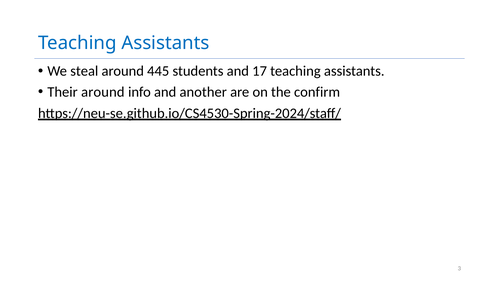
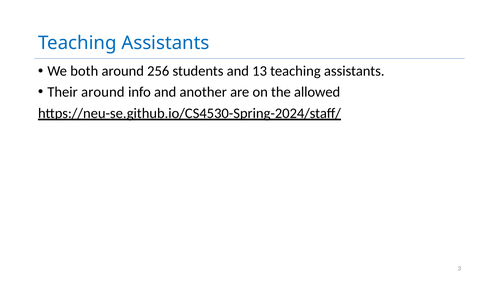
steal: steal -> both (84, 71)
445: 445 -> 256 (158, 71)
17: 17 -> 13 (260, 71)
confirm: confirm -> allowed (317, 92)
